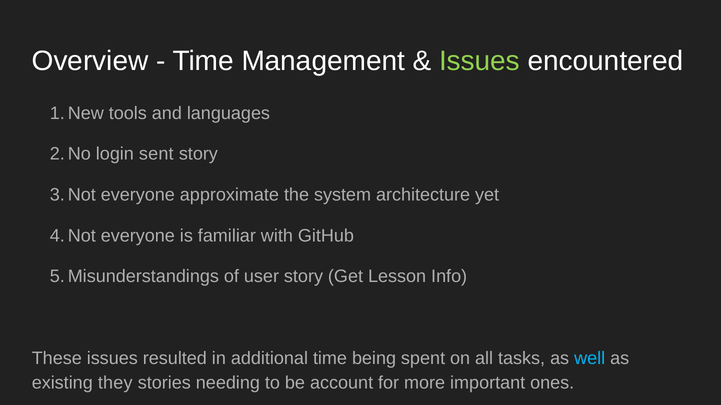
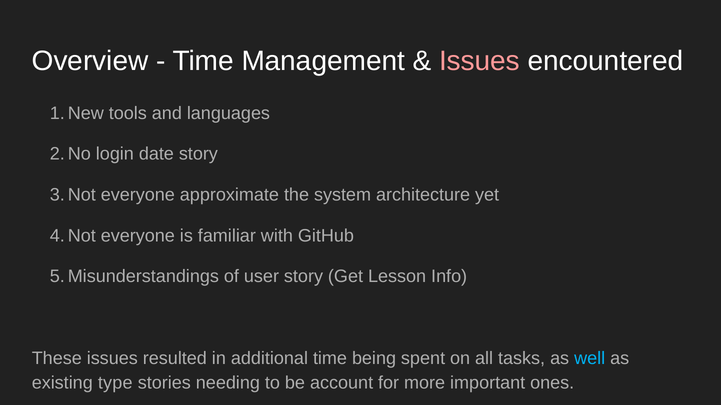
Issues colour: light green -> pink (480, 61)
sent: sent -> date (156, 154)
they: they -> type (115, 384)
